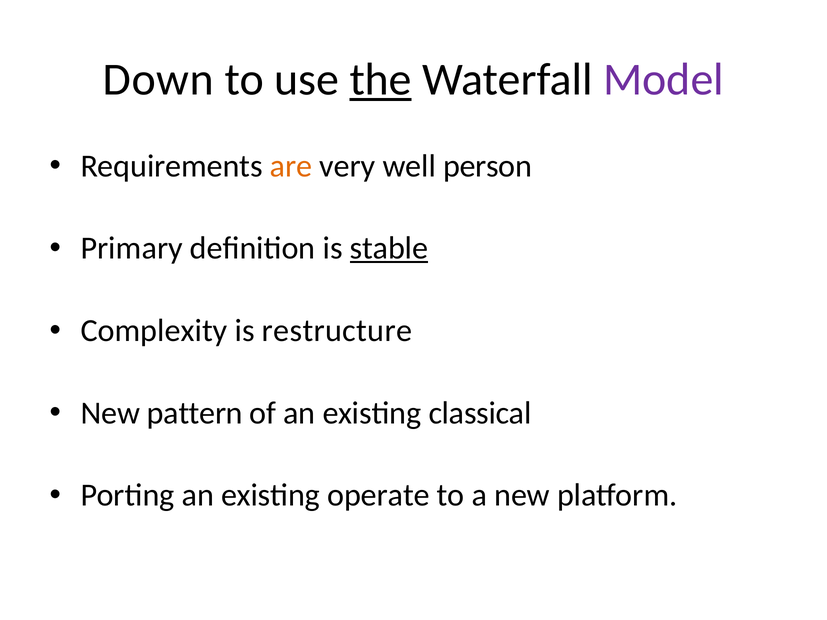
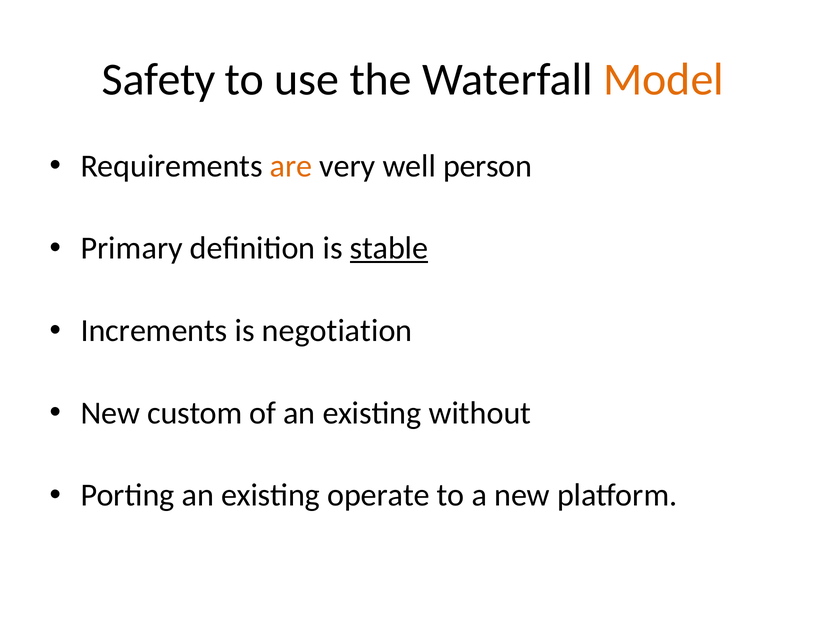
Down: Down -> Safety (159, 80)
the underline: present -> none (381, 80)
Model colour: purple -> orange (663, 80)
Complexity: Complexity -> Increments (154, 331)
restructure: restructure -> negotiation (337, 331)
pattern: pattern -> custom (195, 413)
classical: classical -> without (480, 413)
